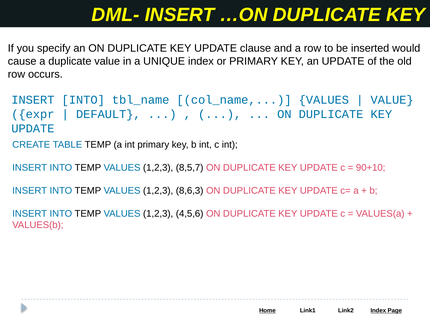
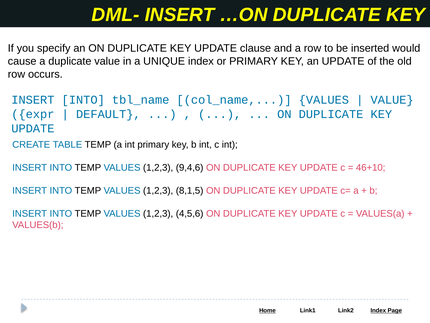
8,5,7: 8,5,7 -> 9,4,6 (190, 167)
90+10: 90+10 -> 46+10 (371, 167)
8,6,3: 8,6,3 -> 8,1,5 (190, 190)
